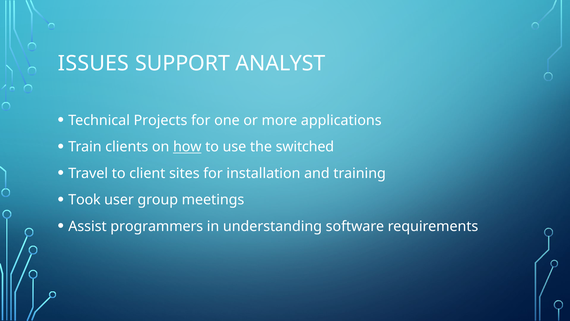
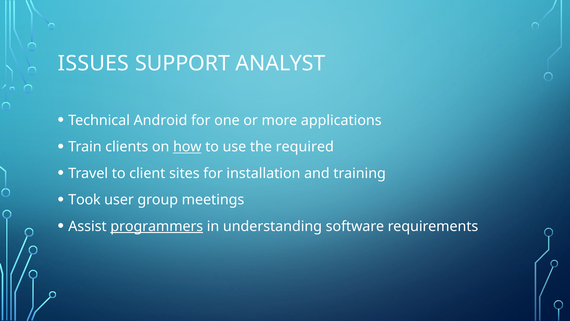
Projects: Projects -> Android (160, 120)
switched: switched -> required (305, 147)
programmers underline: none -> present (157, 226)
